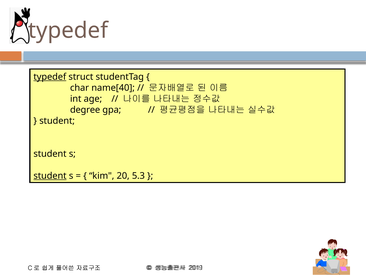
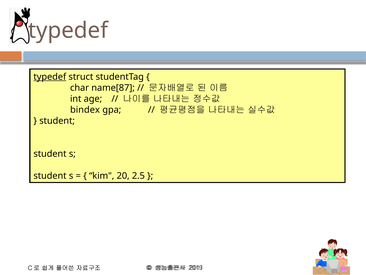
name[40: name[40 -> name[87 (113, 88)
degree: degree -> bindex (85, 110)
student underline: present -> none (50, 176)
5.3: 5.3 -> 2.5 (138, 176)
